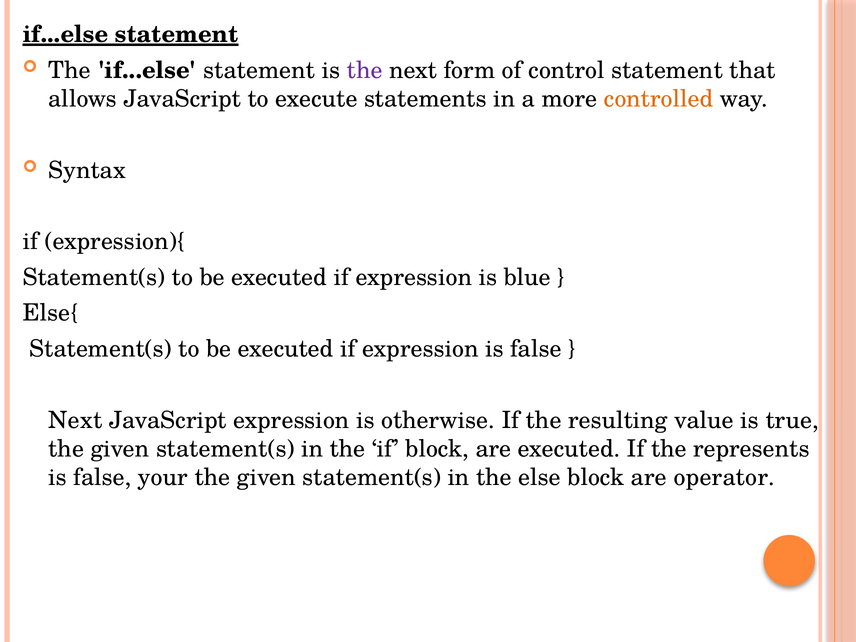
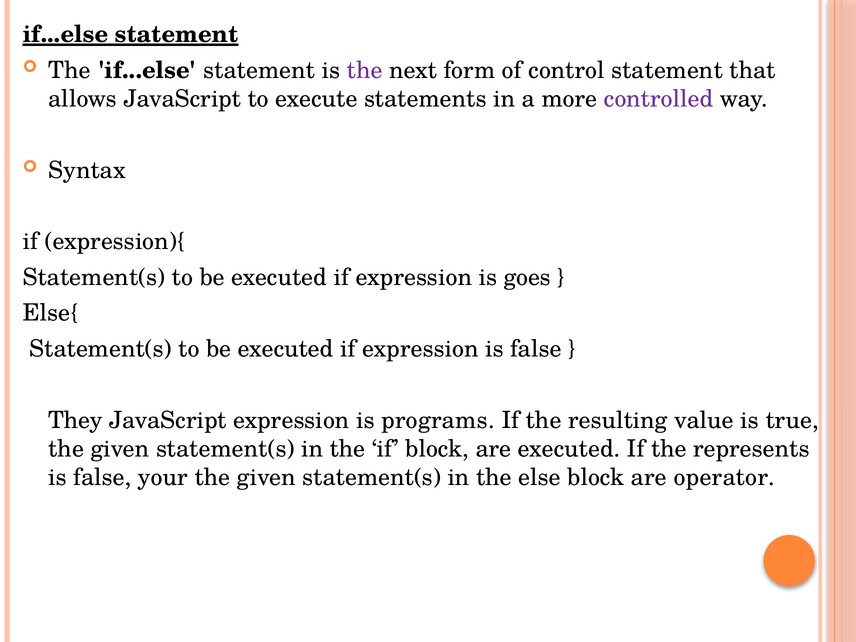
controlled colour: orange -> purple (659, 99)
blue: blue -> goes (527, 277)
Next: Next -> They (76, 420)
otherwise: otherwise -> programs (438, 420)
